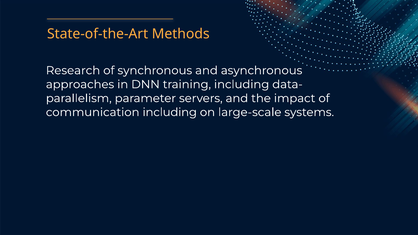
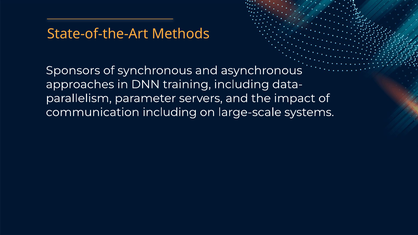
Research: Research -> Sponsors (73, 70)
